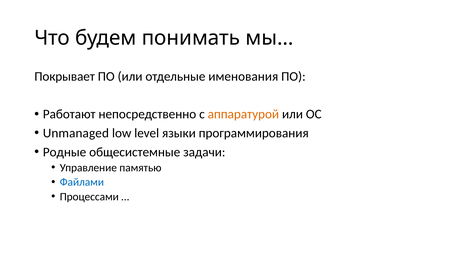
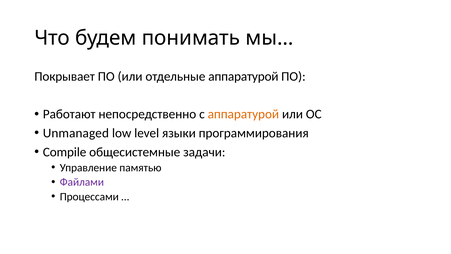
отдельные именования: именования -> аппаратурой (243, 76)
Родные: Родные -> Compile (65, 152)
Файлами colour: blue -> purple (82, 182)
